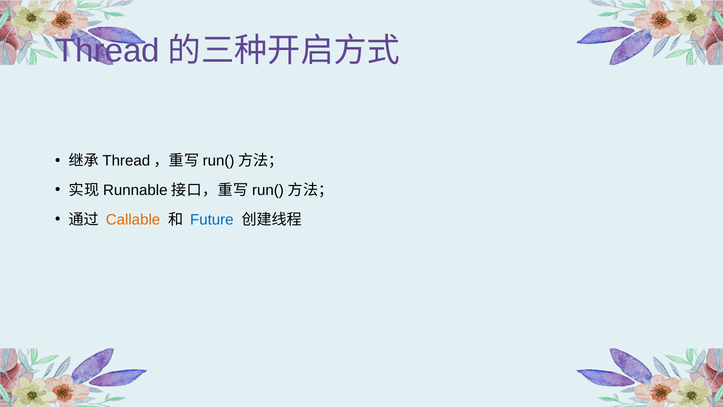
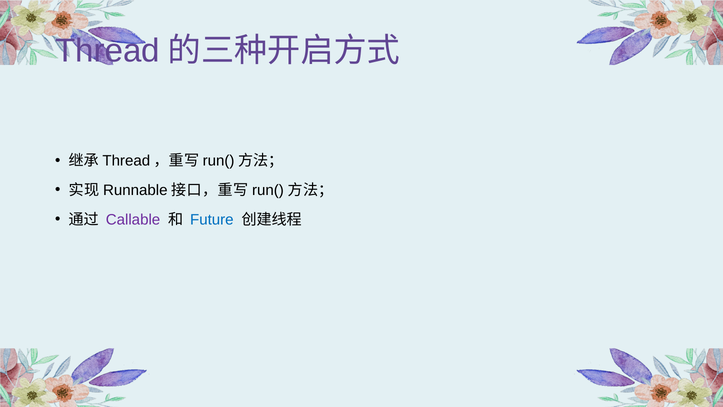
Callable colour: orange -> purple (133, 219)
